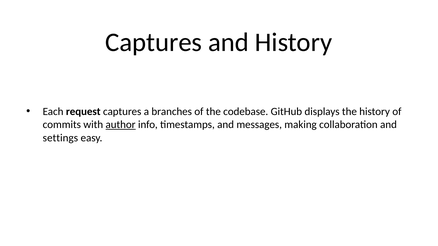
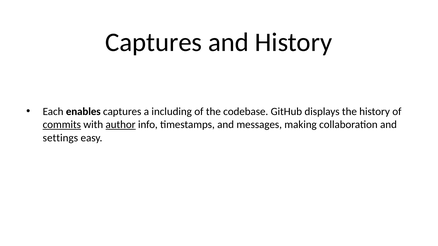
request: request -> enables (83, 112)
branches: branches -> including (172, 112)
commits underline: none -> present (62, 125)
